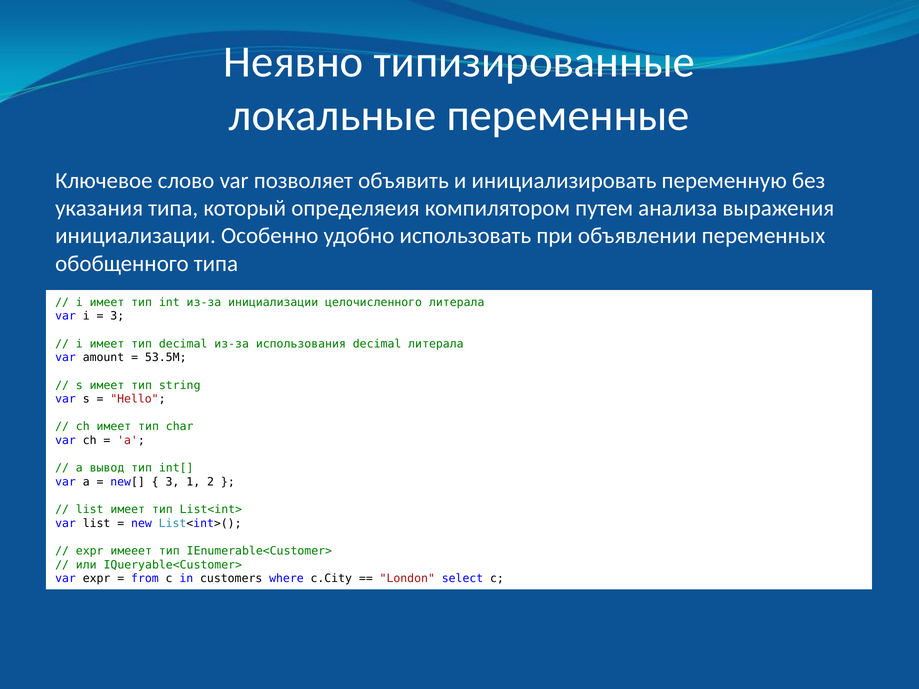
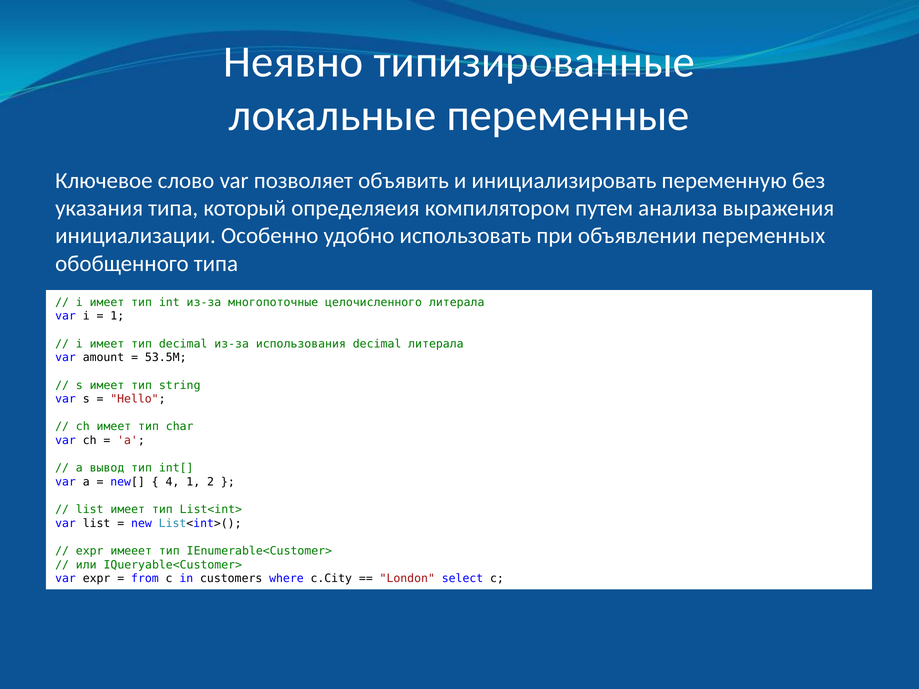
из-за инициализации: инициализации -> многопоточные (273, 302)
3: 3 -> 1 (117, 316)
3: 3 -> 4 (172, 482)
